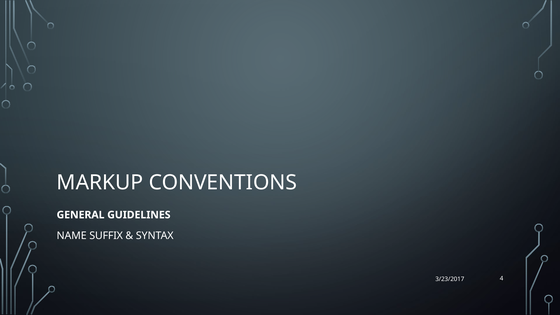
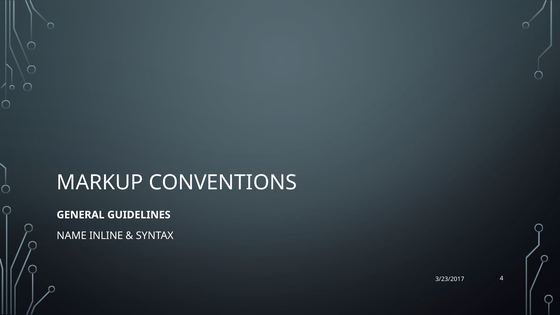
SUFFIX: SUFFIX -> INLINE (106, 236)
